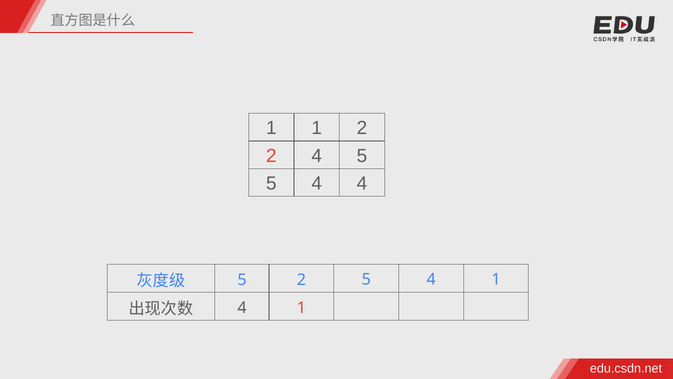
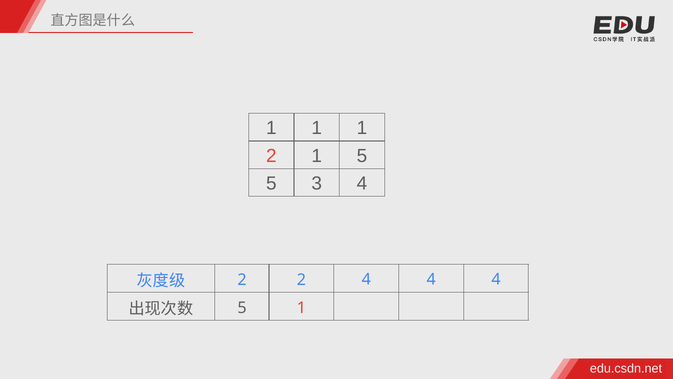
1 1 2: 2 -> 1 (362, 128)
2 4: 4 -> 1 (317, 156)
4: 4 -> 3 (317, 183)
5: 5 -> 2 (242, 280)
2 5: 5 -> 4 (366, 279)
1: 1 -> 4 (496, 279)
4: 4 -> 5 (242, 308)
